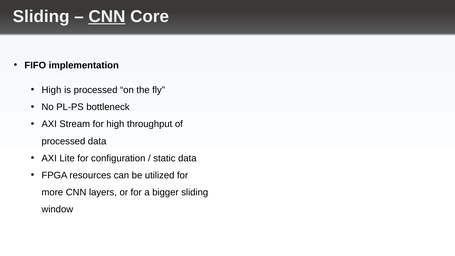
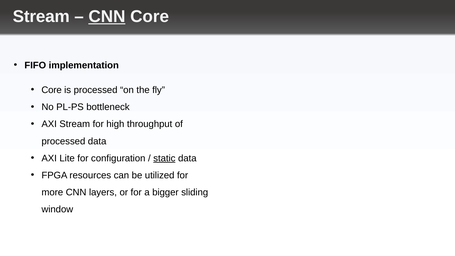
Sliding: Sliding -> Stream (41, 17)
High: High -> Core (52, 90)
static underline: none -> present (164, 158)
